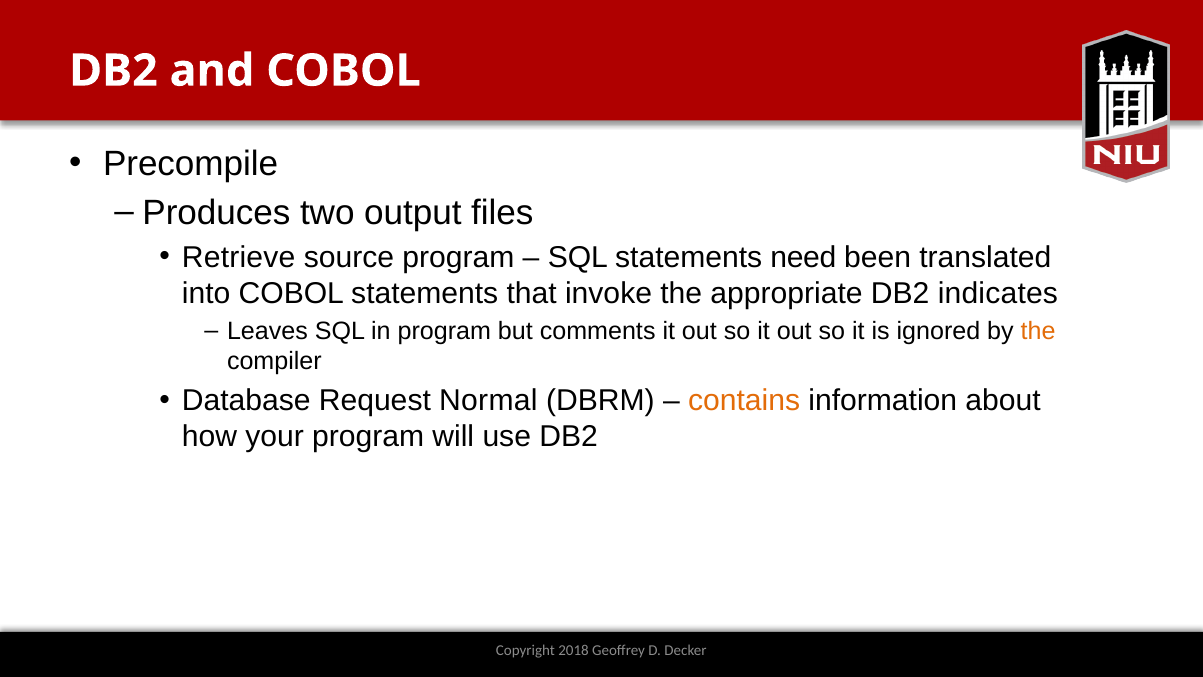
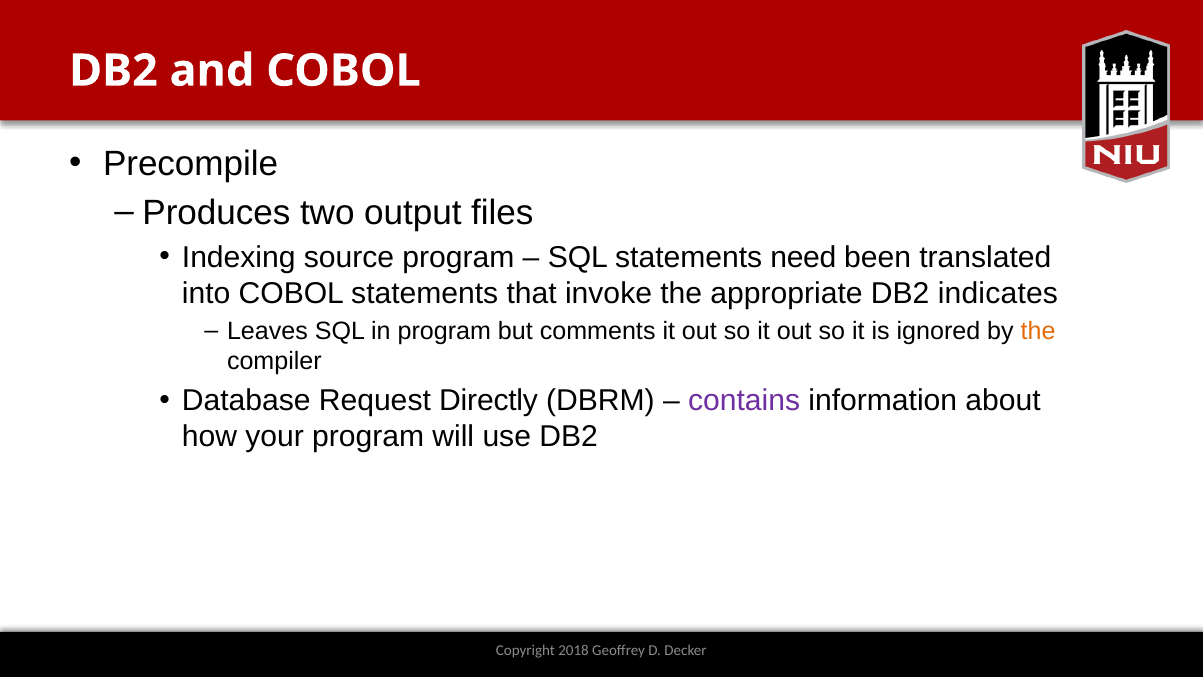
Retrieve: Retrieve -> Indexing (239, 257)
Normal: Normal -> Directly (489, 401)
contains colour: orange -> purple (744, 401)
